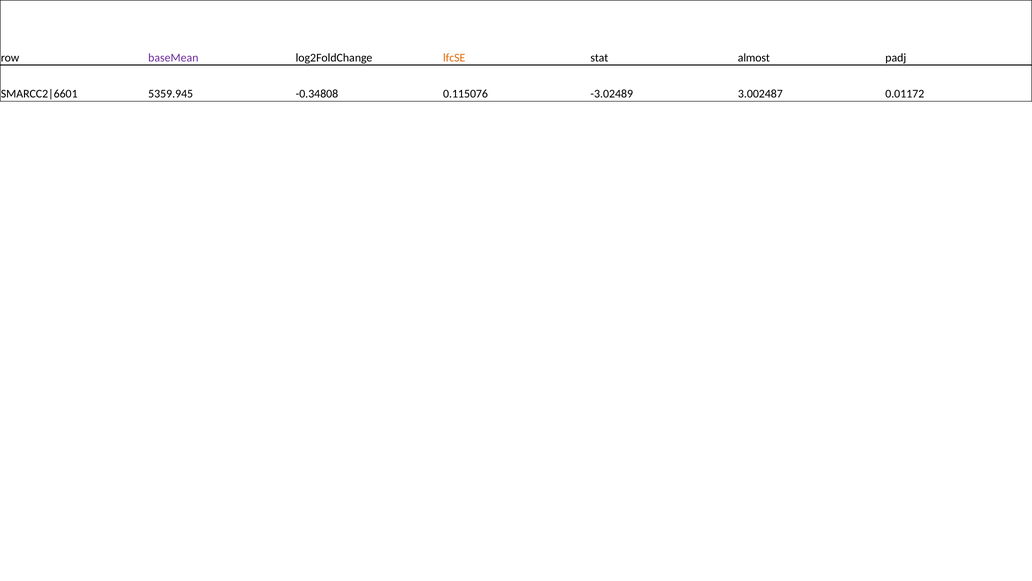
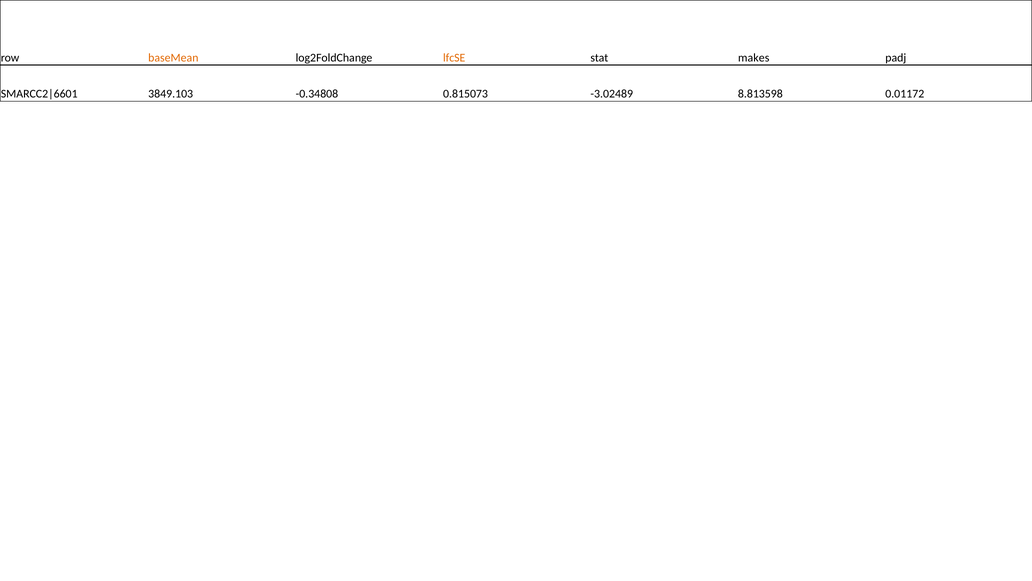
baseMean colour: purple -> orange (173, 58)
almost: almost -> makes (754, 58)
5359.945: 5359.945 -> 3849.103 (171, 94)
0.115076: 0.115076 -> 0.815073 (466, 94)
3.002487: 3.002487 -> 8.813598 (760, 94)
